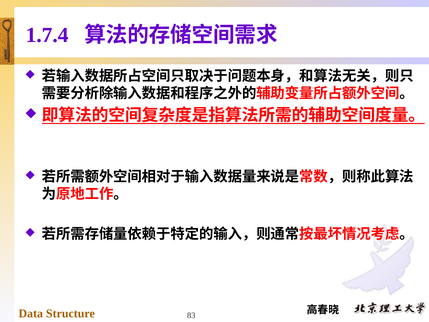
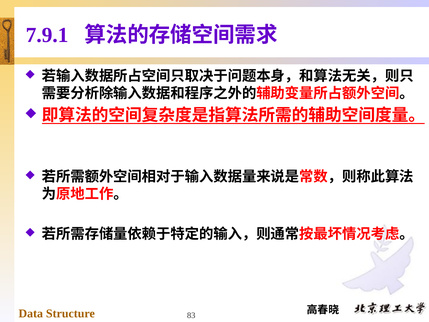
1.7.4: 1.7.4 -> 7.9.1 (47, 35)
